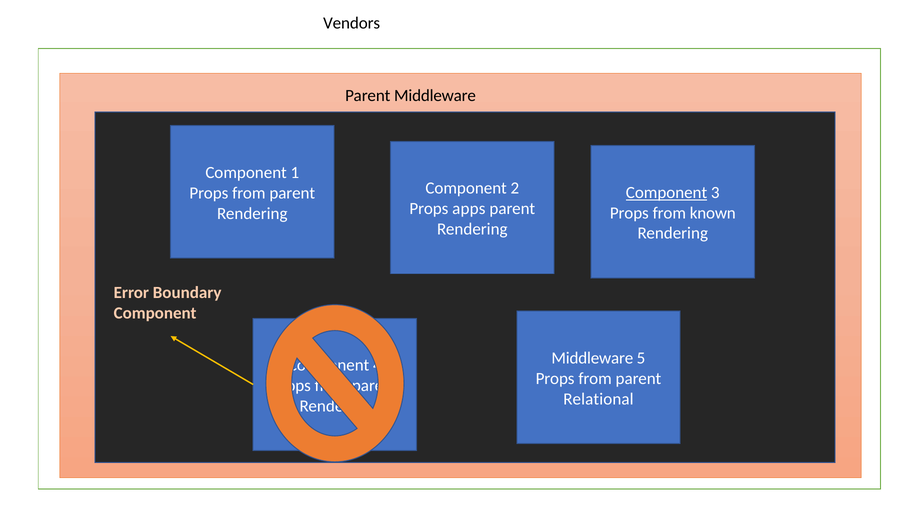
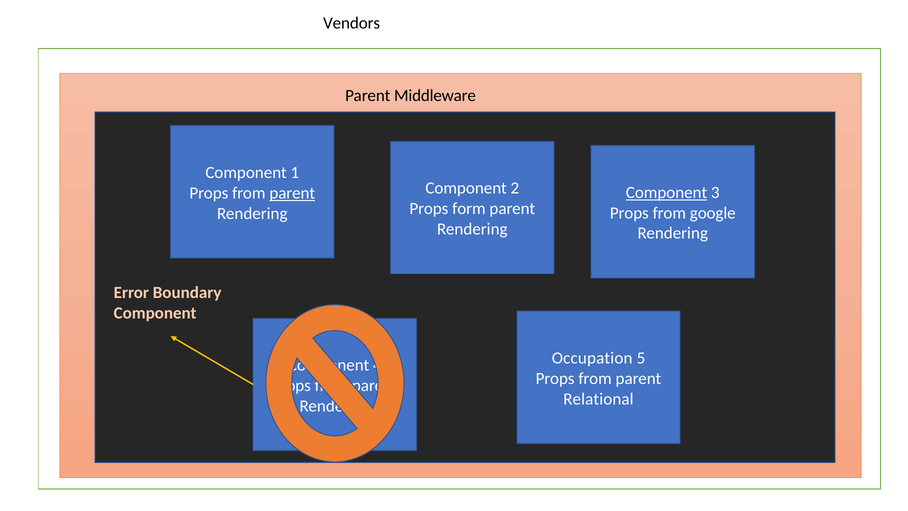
parent underline: none -> present (292, 193)
apps: apps -> form (469, 209)
known: known -> google (713, 213)
Middleware: Middleware -> Occupation (592, 358)
